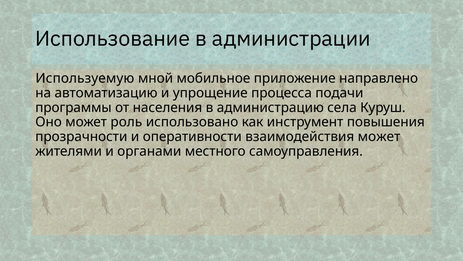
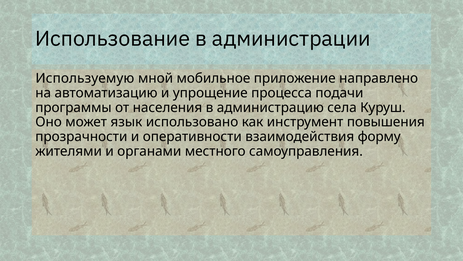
роль: роль -> язык (126, 122)
взаимодействия может: может -> форму (379, 136)
